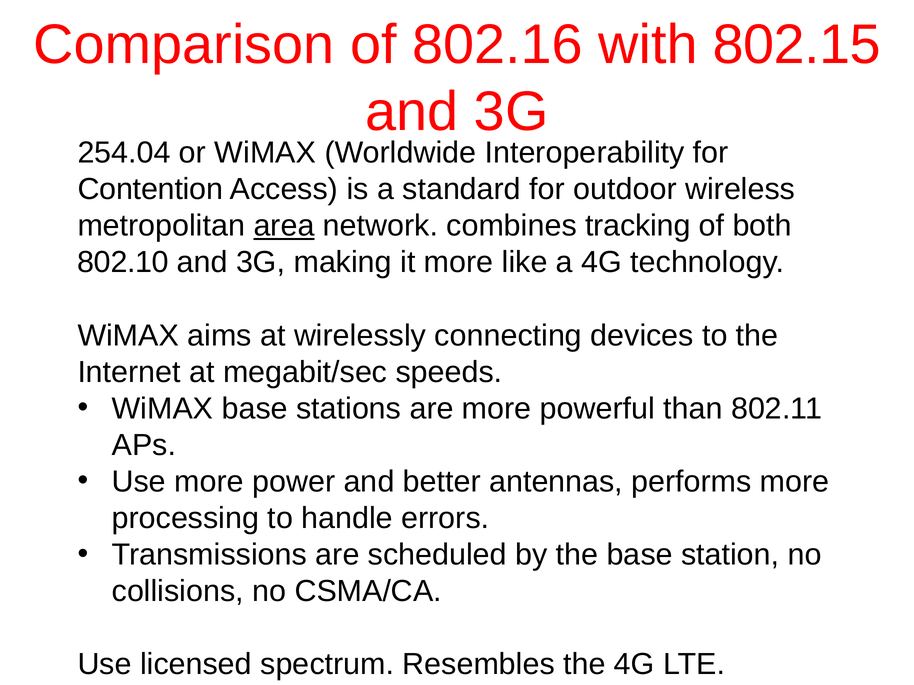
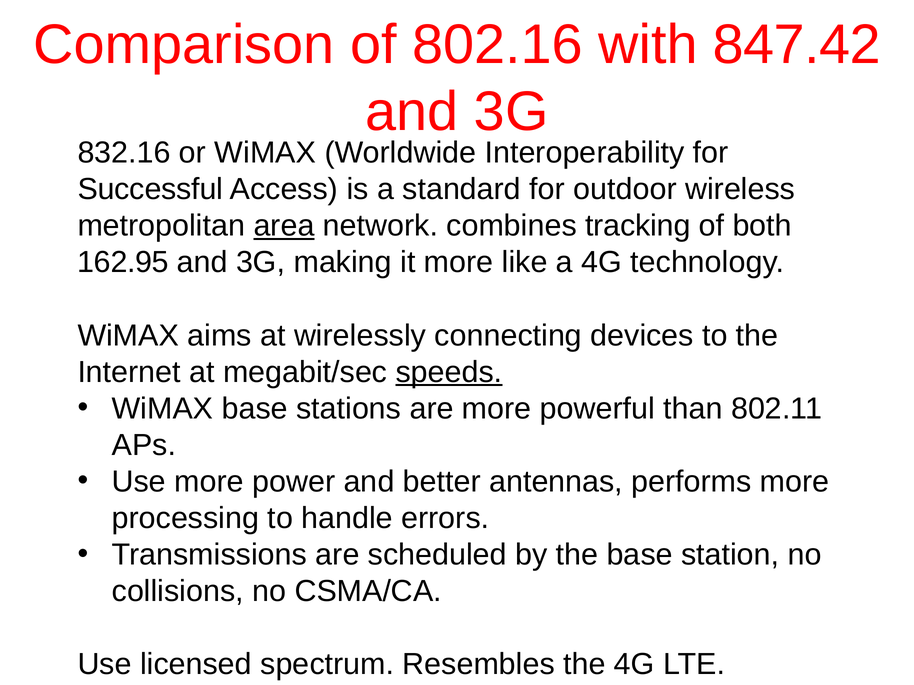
802.15: 802.15 -> 847.42 (797, 45)
254.04: 254.04 -> 832.16 (124, 153)
Contention: Contention -> Successful (150, 190)
802.10: 802.10 -> 162.95 (123, 263)
speeds underline: none -> present (449, 372)
